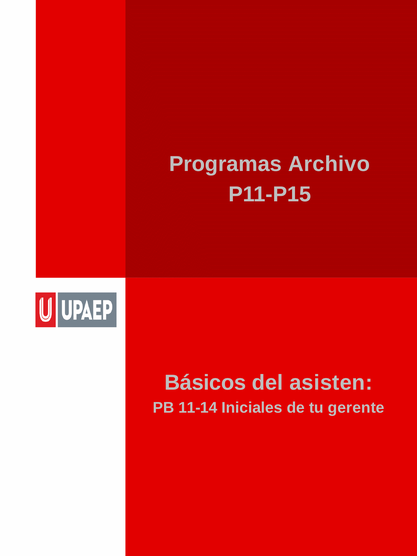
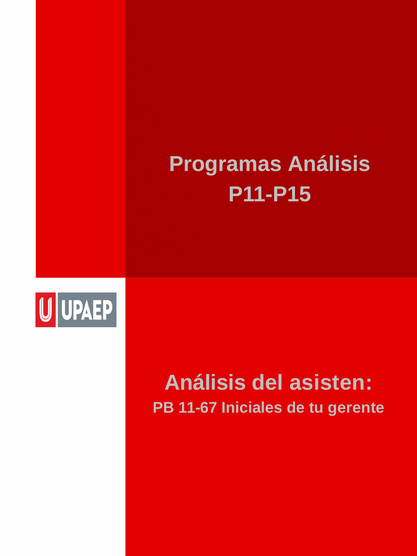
Programas Archivo: Archivo -> Análisis (329, 164)
Básicos: Básicos -> Análisis (205, 383)
11-14: 11-14 -> 11-67 (198, 408)
